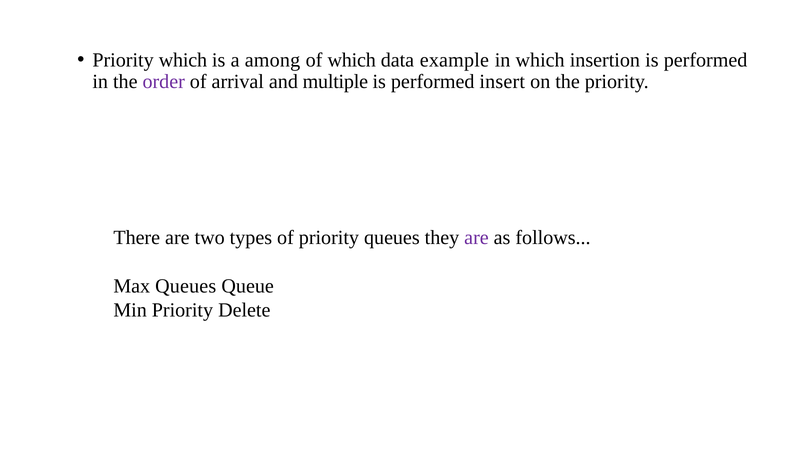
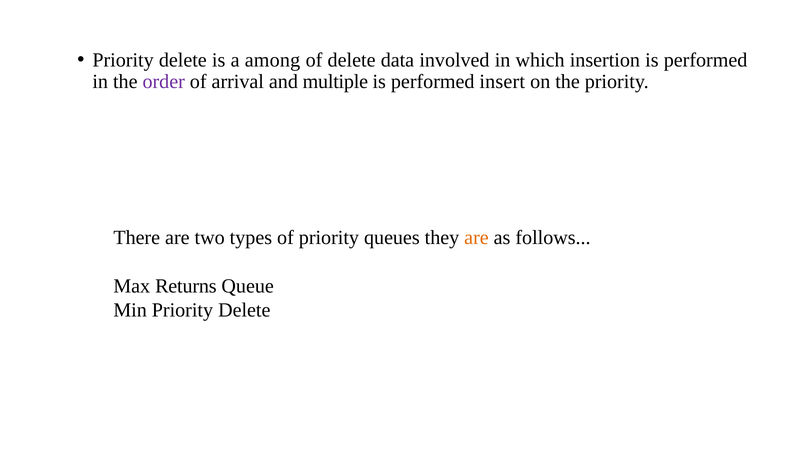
which: which -> delete (183, 60)
of which: which -> delete (352, 60)
example: example -> involved (454, 60)
are colour: purple -> orange (476, 237)
Max Queues: Queues -> Returns (186, 286)
